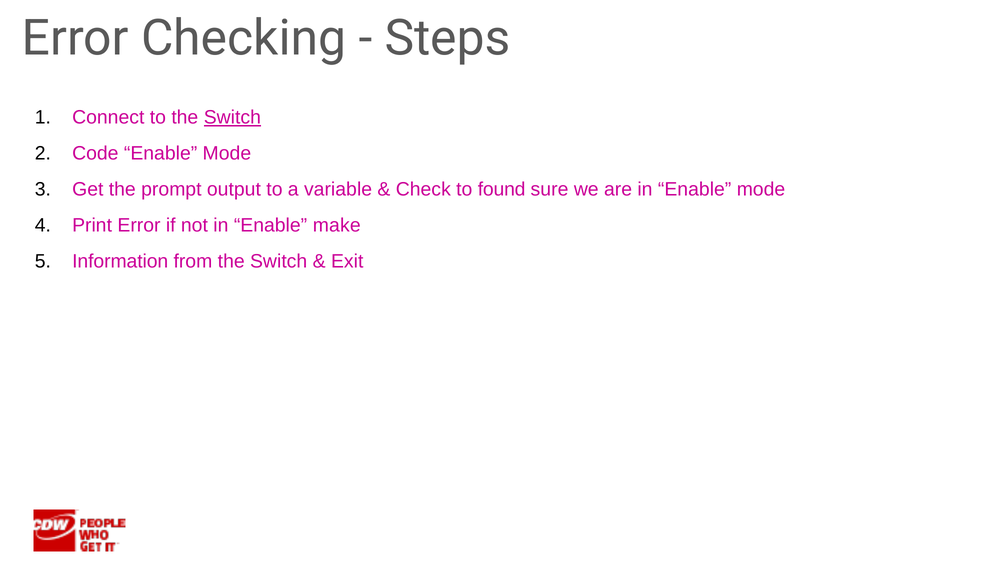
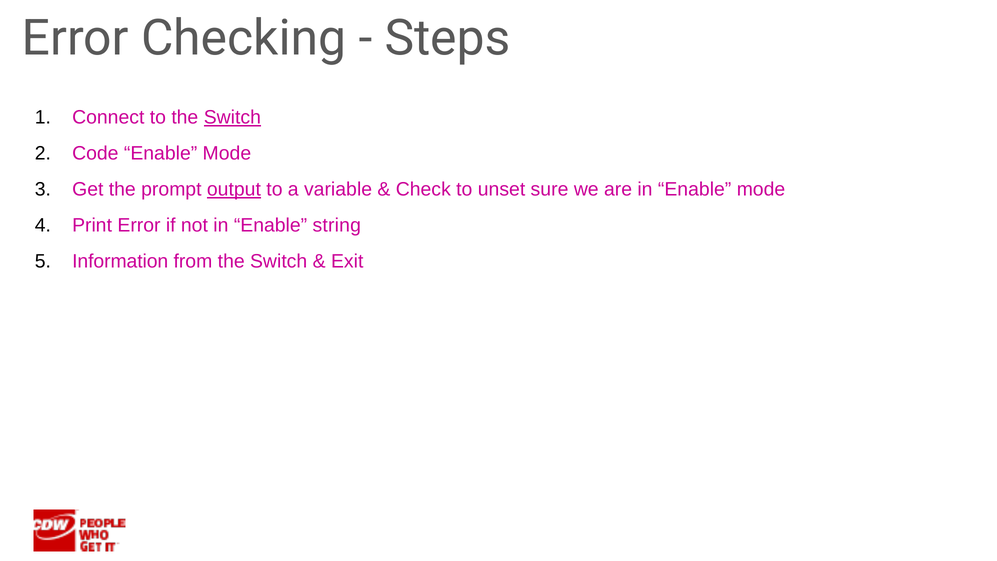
output underline: none -> present (234, 189)
found: found -> unset (502, 189)
make: make -> string (337, 225)
